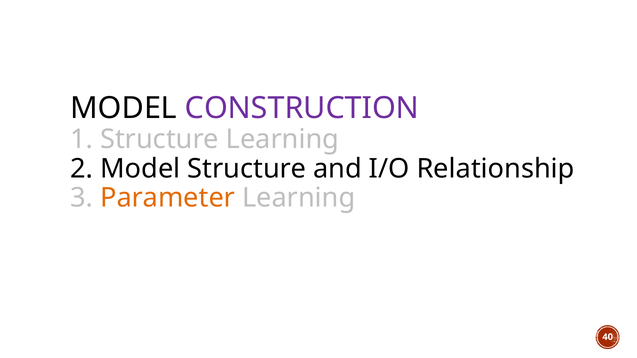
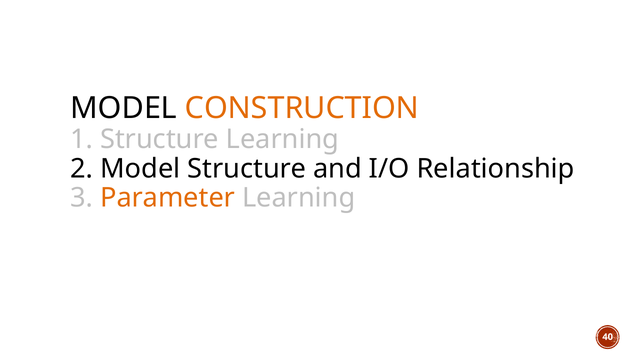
CONSTRUCTION colour: purple -> orange (302, 108)
